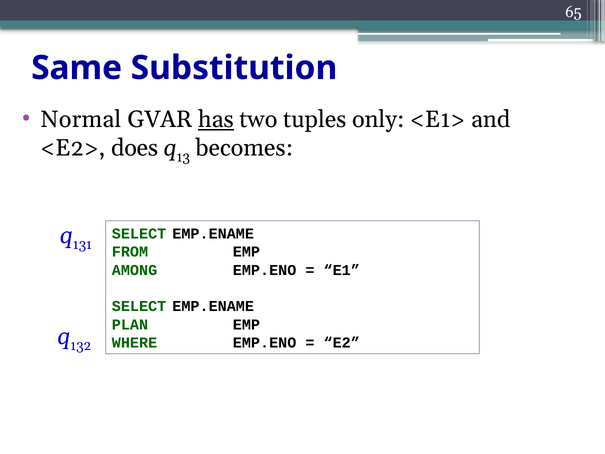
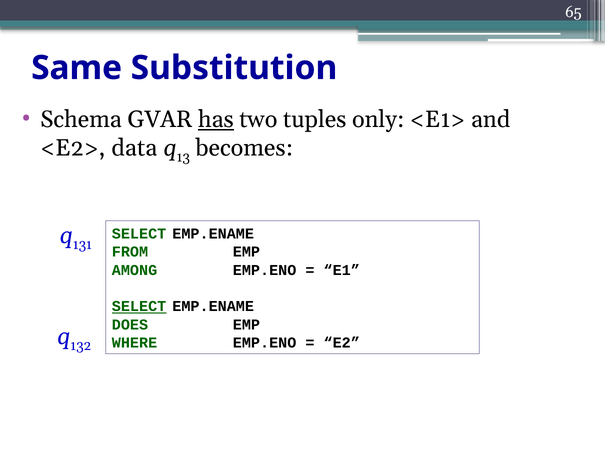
Normal: Normal -> Schema (81, 120)
does: does -> data (134, 148)
SELECT underline: none -> present (139, 306)
PLAN: PLAN -> DOES (130, 324)
